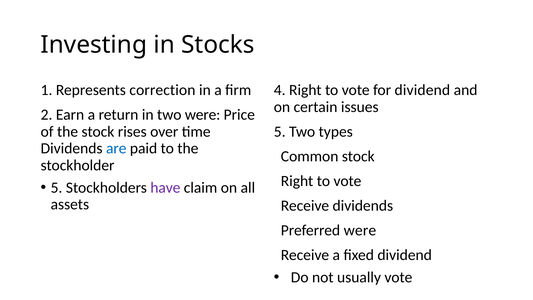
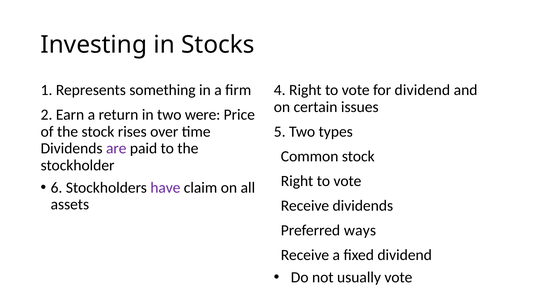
correction: correction -> something (163, 90)
are colour: blue -> purple (116, 148)
5: 5 -> 6 (57, 188)
Preferred were: were -> ways (360, 230)
